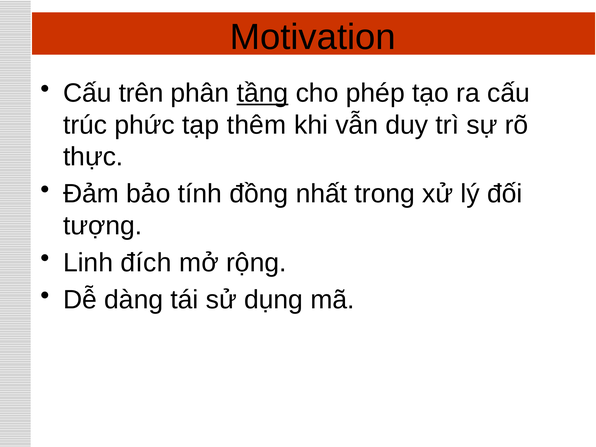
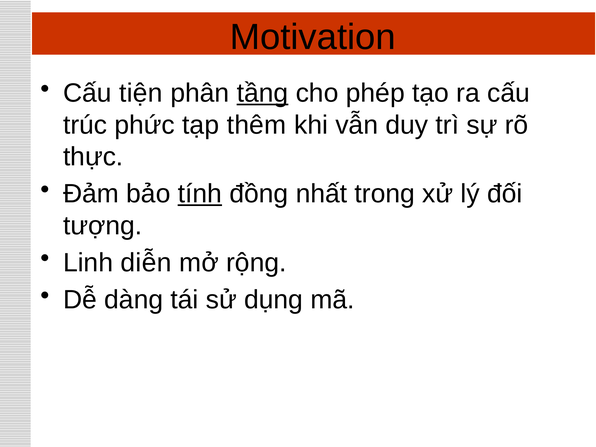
trên: trên -> tiện (141, 93)
tính underline: none -> present (200, 194)
đích: đích -> diễn (146, 263)
